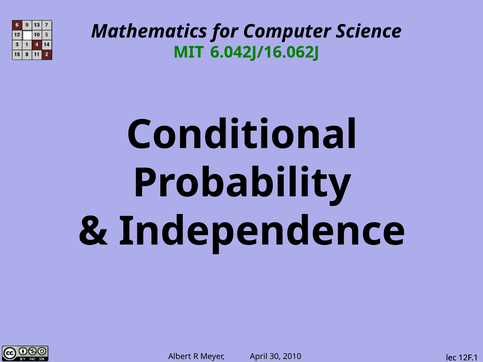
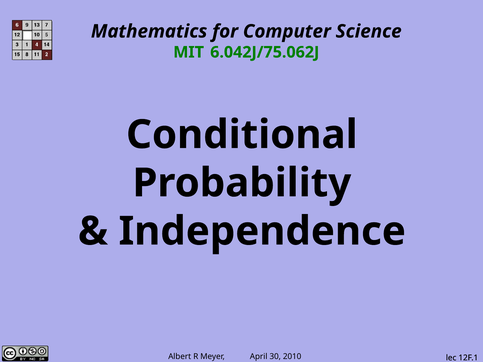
6.042J/16.062J: 6.042J/16.062J -> 6.042J/75.062J (265, 52)
